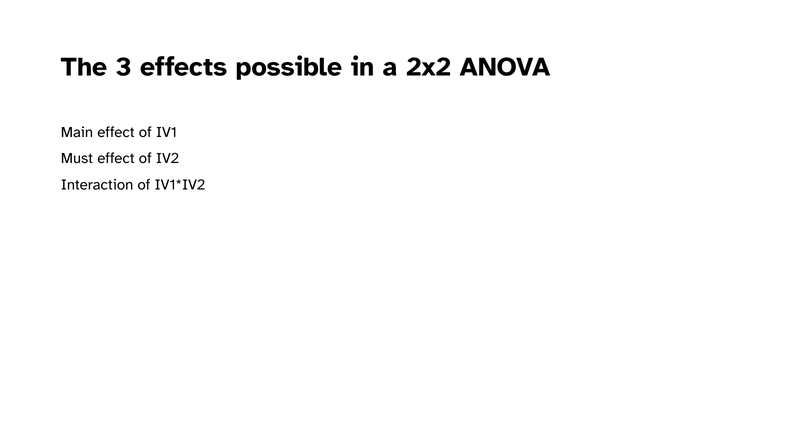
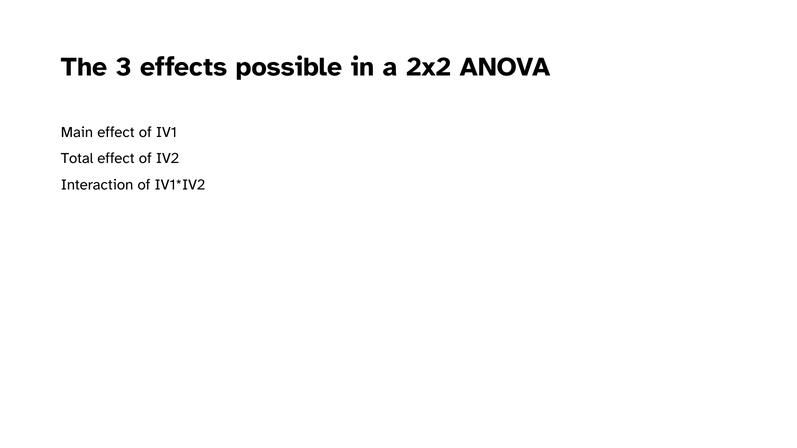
Must: Must -> Total (77, 159)
